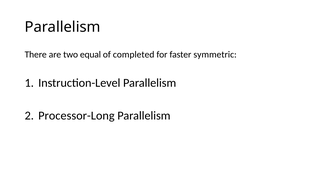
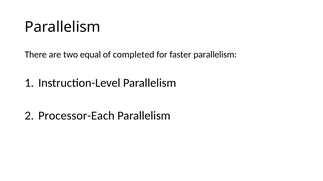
faster symmetric: symmetric -> parallelism (215, 55)
Processor-Long: Processor-Long -> Processor-Each (76, 116)
